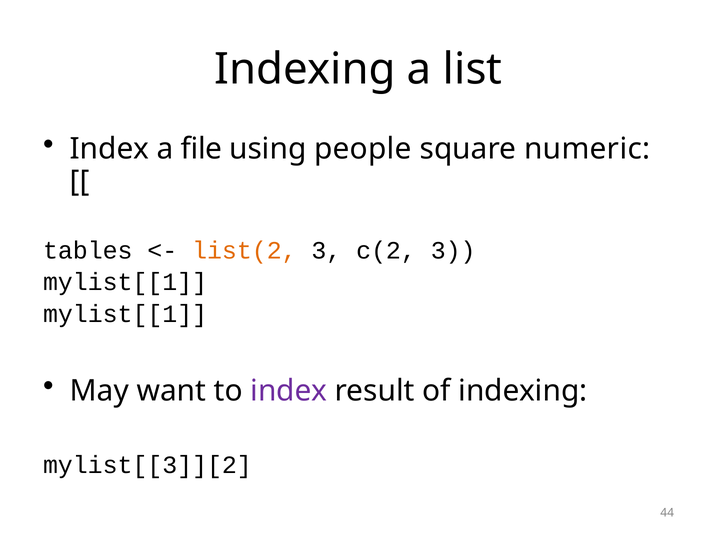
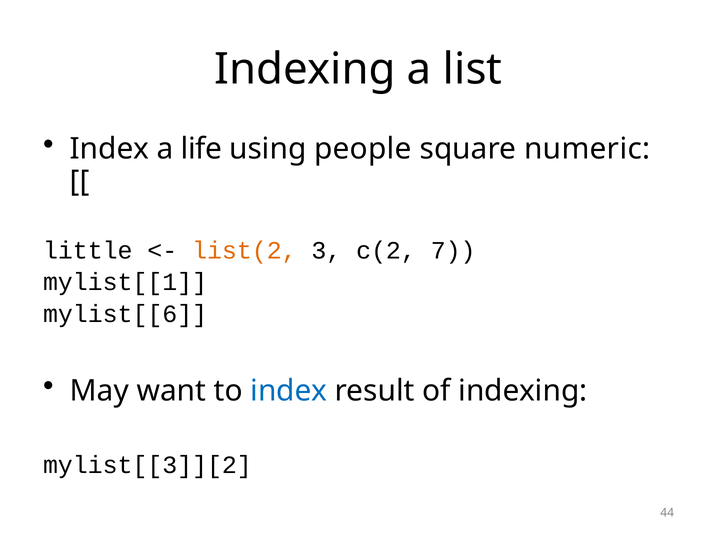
file: file -> life (201, 149)
tables: tables -> little (88, 250)
c(2 3: 3 -> 7 (453, 250)
mylist[[1: mylist[[1 -> mylist[[6 (125, 314)
index colour: purple -> blue (289, 390)
